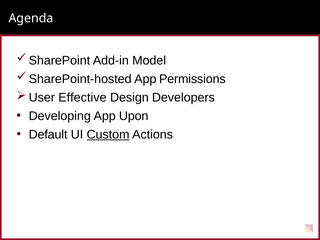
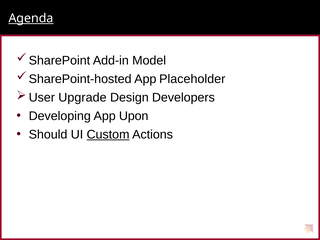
Agenda underline: none -> present (31, 18)
Permissions: Permissions -> Placeholder (192, 79)
Effective: Effective -> Upgrade (82, 98)
Default: Default -> Should (48, 134)
